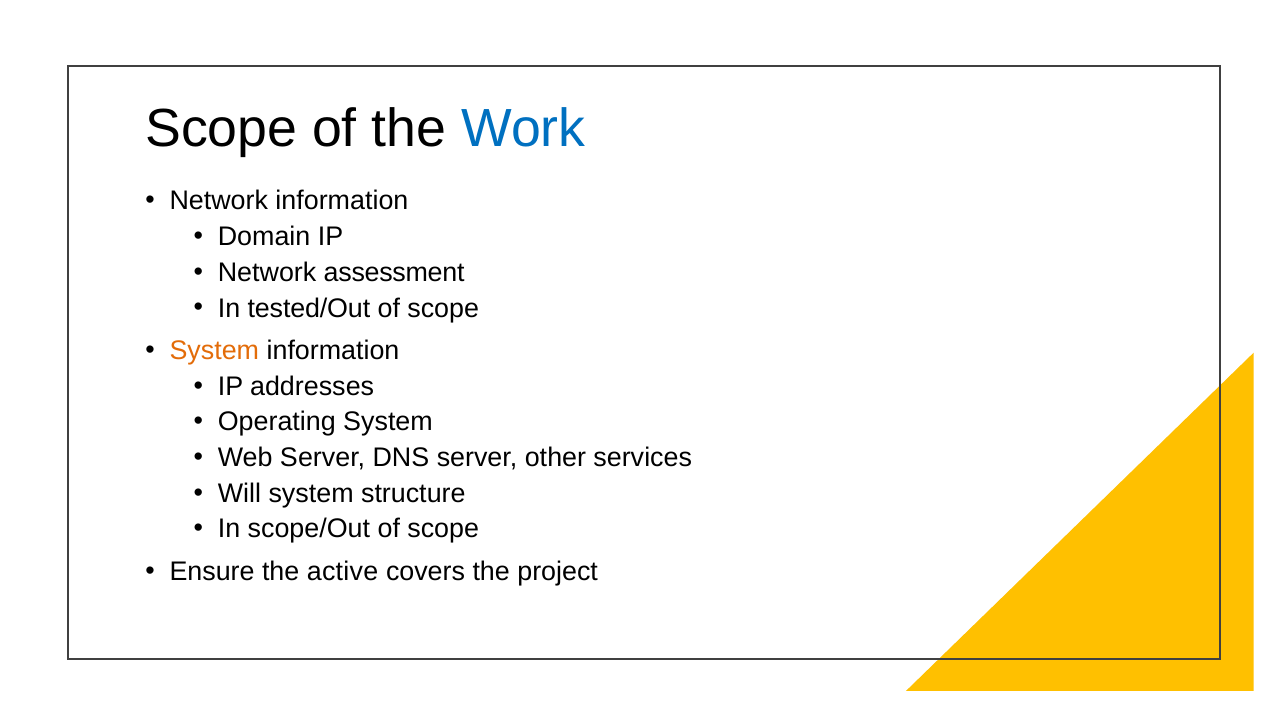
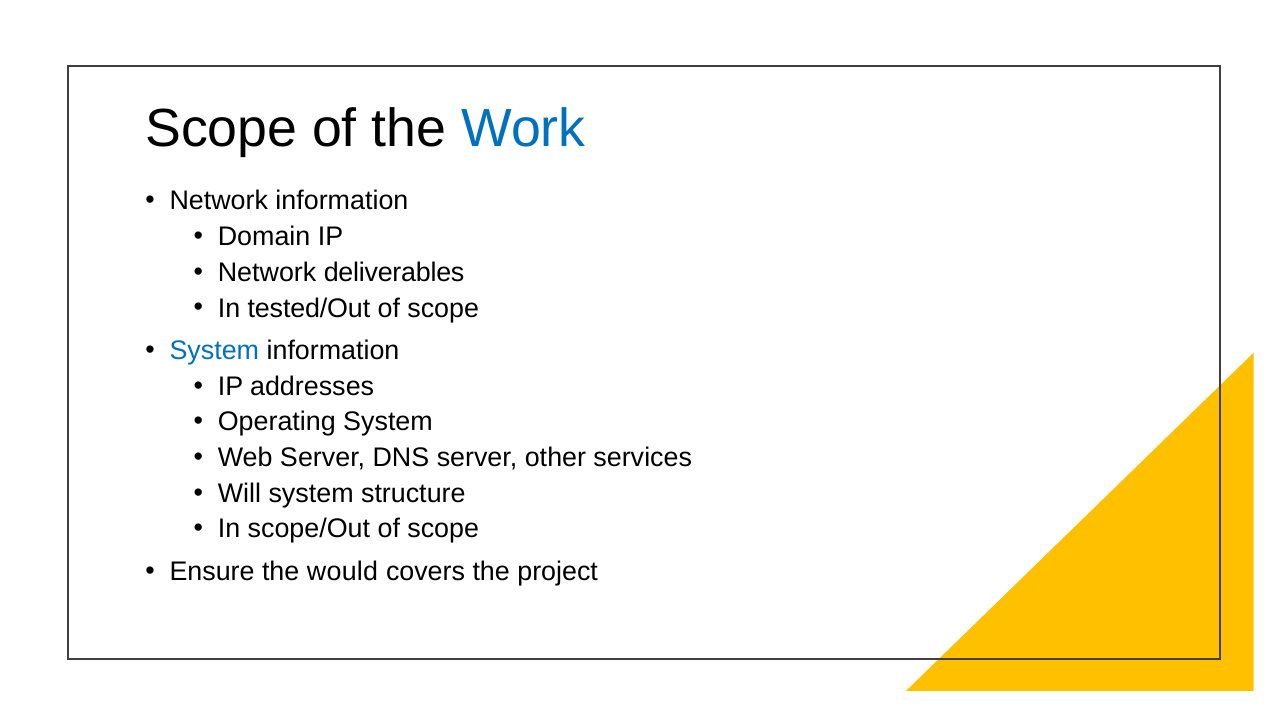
assessment: assessment -> deliverables (394, 272)
System colour: orange -> blue (214, 350)
active: active -> would (343, 571)
